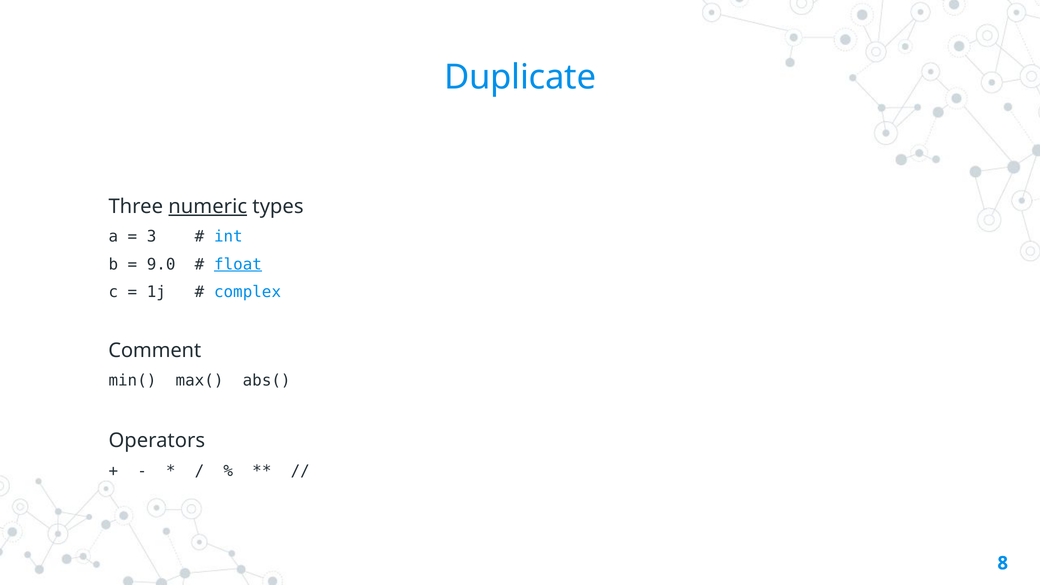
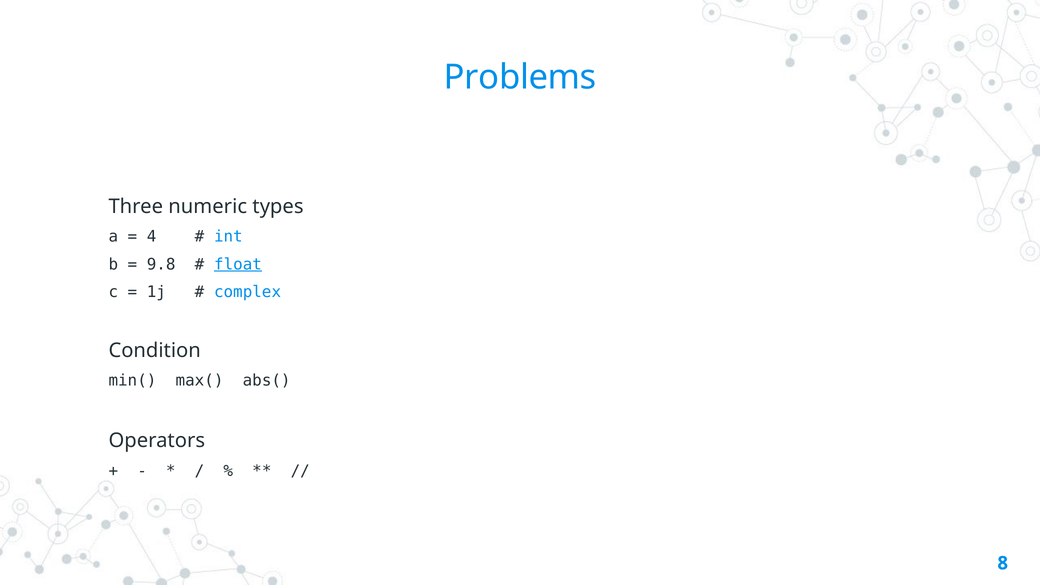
Duplicate: Duplicate -> Problems (520, 77)
numeric underline: present -> none (208, 207)
3: 3 -> 4 (152, 237)
9.0: 9.0 -> 9.8 (161, 264)
Comment: Comment -> Condition (155, 351)
